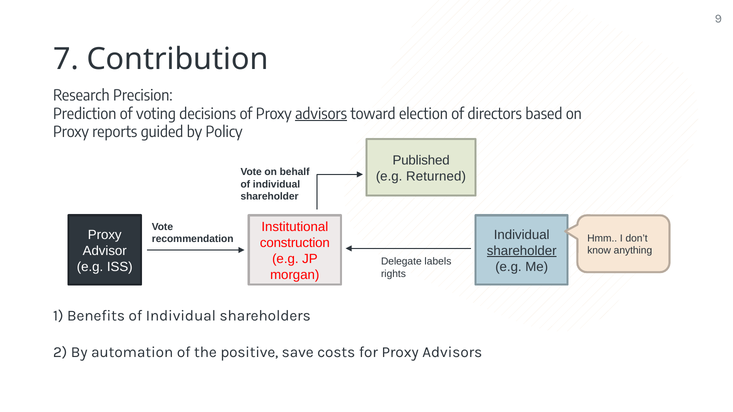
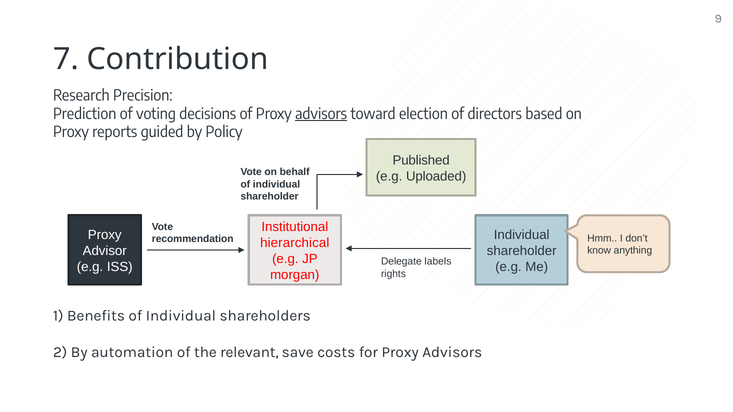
Returned: Returned -> Uploaded (436, 176)
construction: construction -> hierarchical (295, 243)
shareholder underline: present -> none (522, 251)
positive: positive -> relevant (249, 352)
